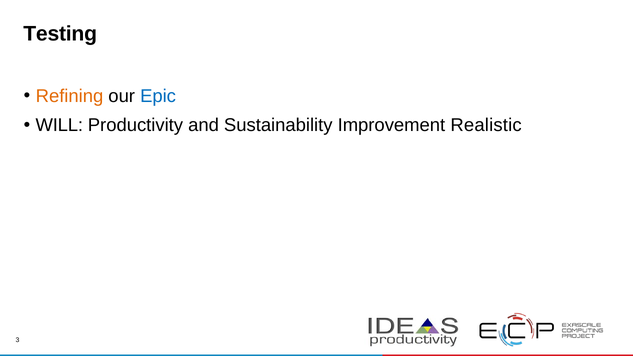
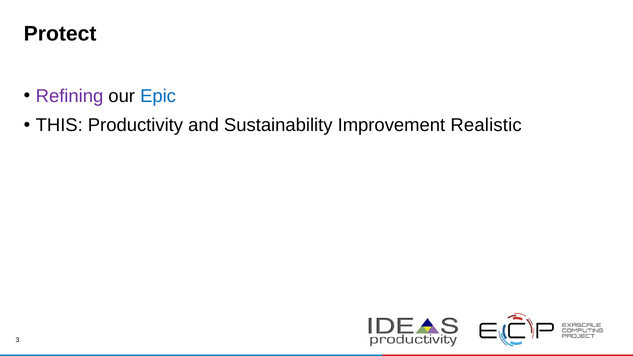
Testing: Testing -> Protect (60, 34)
Refining colour: orange -> purple (70, 96)
WILL: WILL -> THIS (59, 125)
